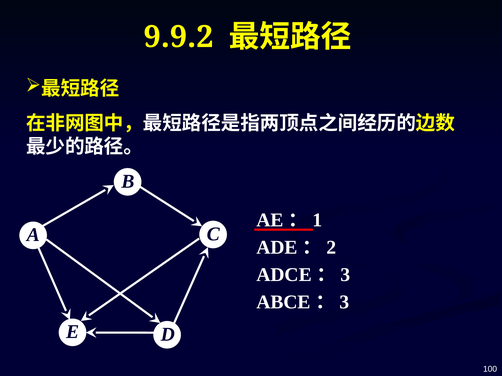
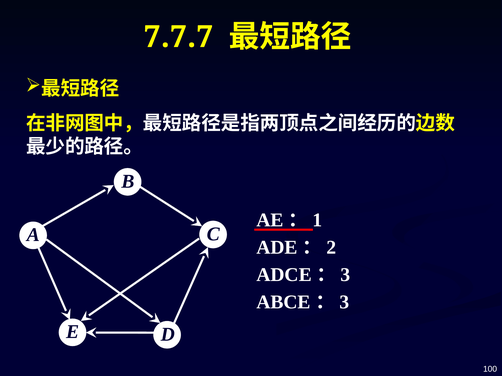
9.9.2: 9.9.2 -> 7.7.7 (178, 37)
